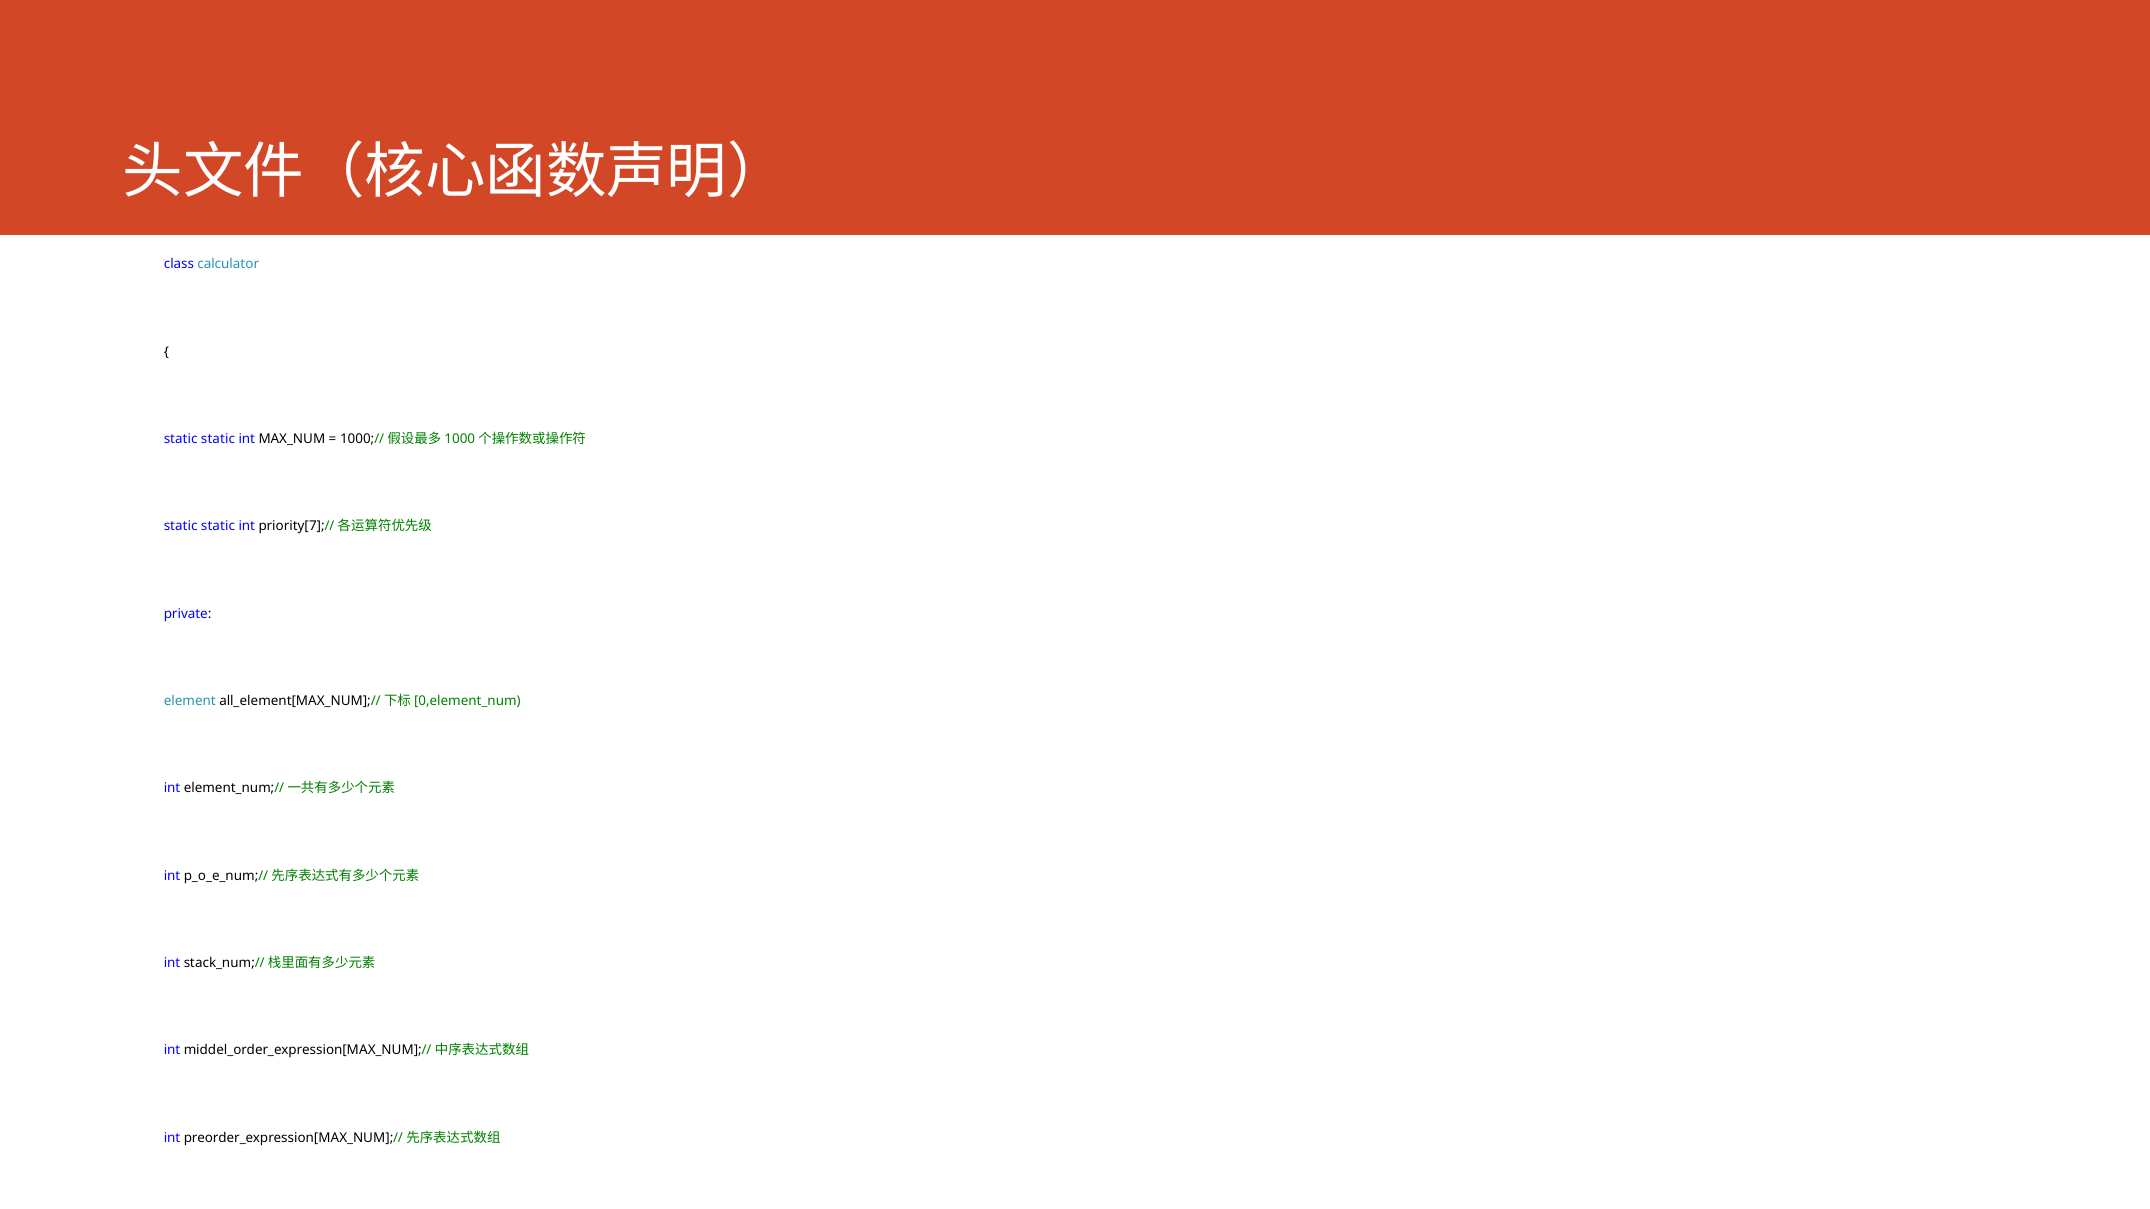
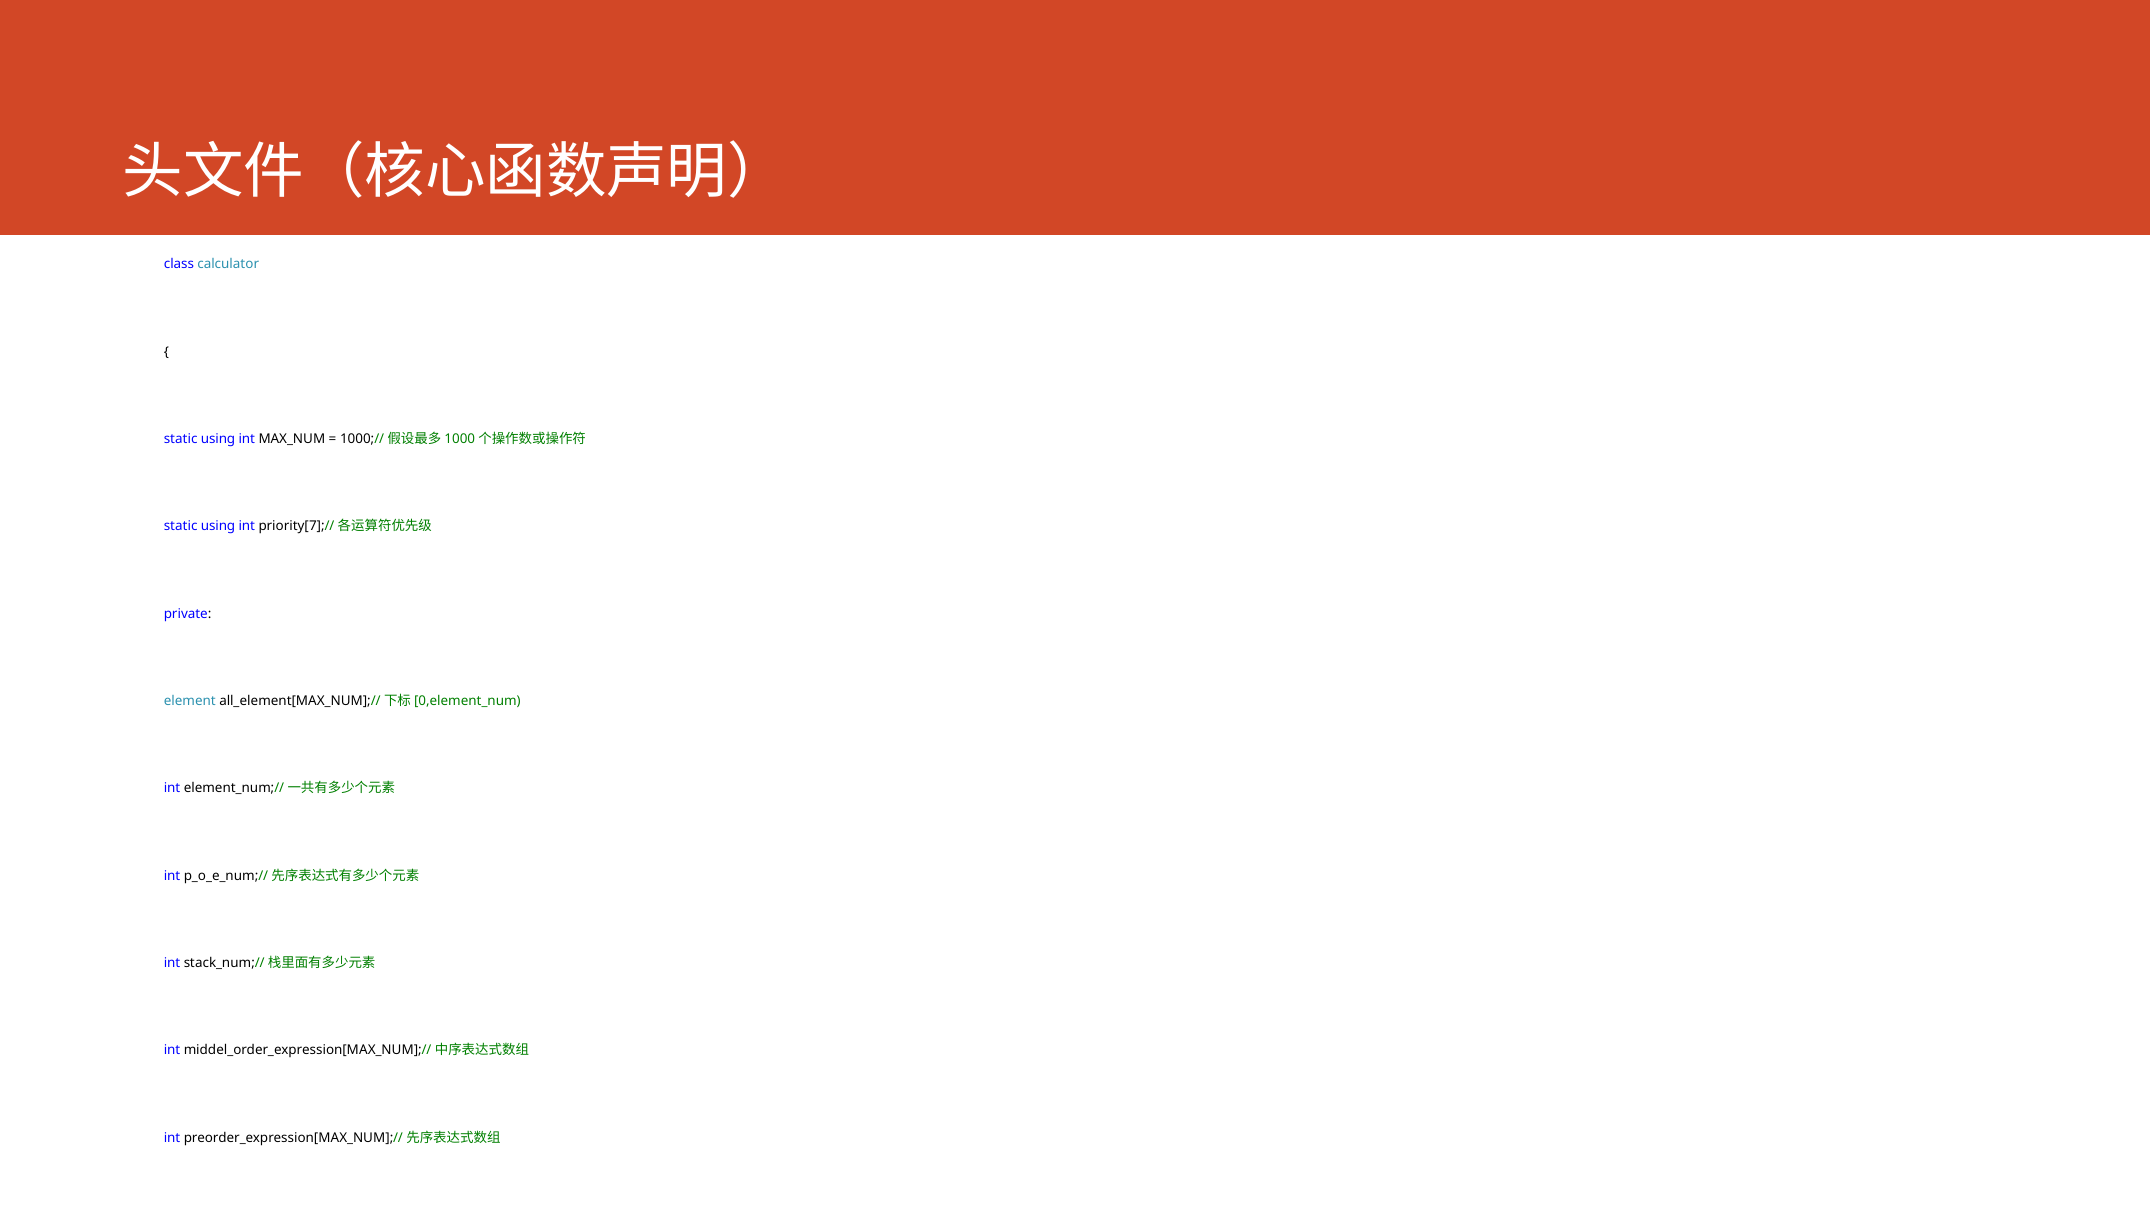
static: static -> using (218, 439)
static: static -> using (218, 527)
